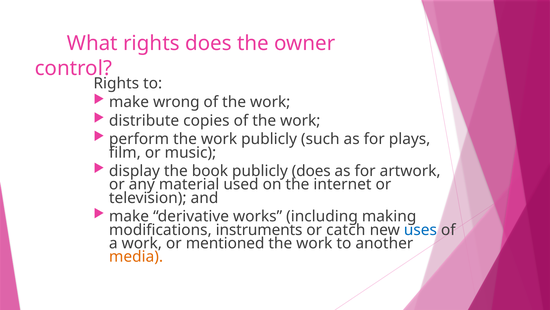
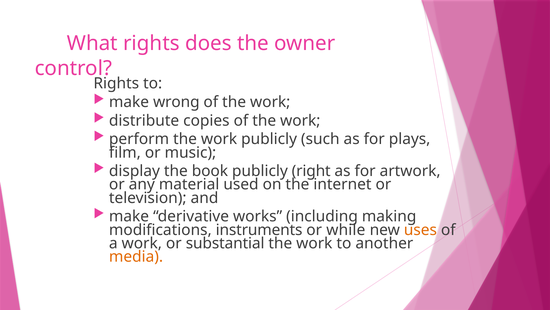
publicly does: does -> right (311, 171)
catch: catch -> while (346, 229)
uses colour: blue -> orange (420, 229)
mentioned: mentioned -> substantial (225, 243)
